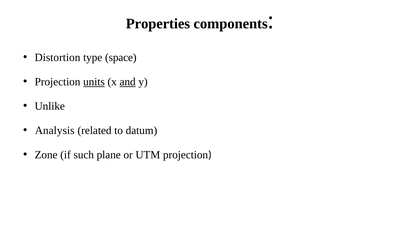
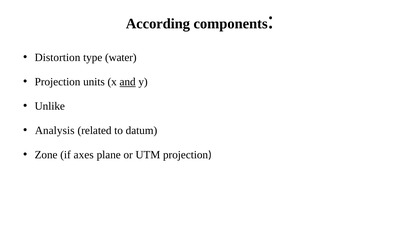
Properties: Properties -> According (158, 24)
space: space -> water (121, 57)
units underline: present -> none (94, 82)
such: such -> axes (84, 155)
